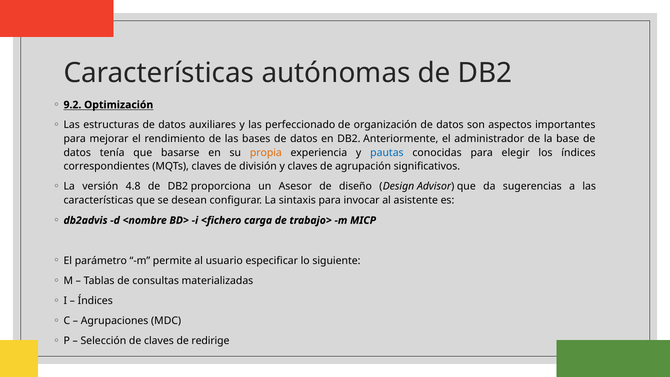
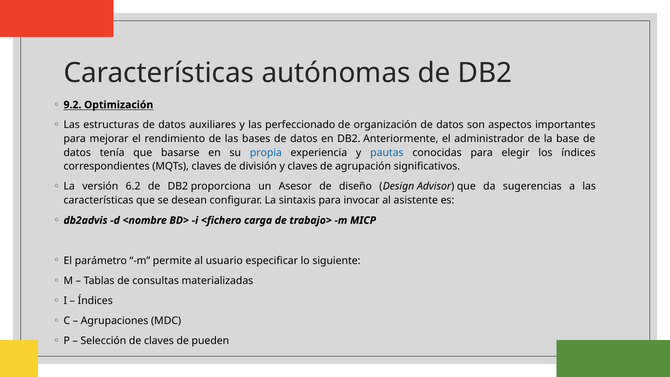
propia colour: orange -> blue (266, 152)
4.8: 4.8 -> 6.2 (133, 186)
redirige: redirige -> pueden (210, 341)
